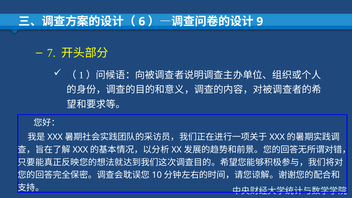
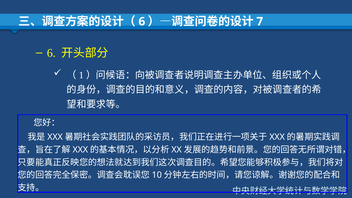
9: 9 -> 7 (260, 22)
7: 7 -> 6 (51, 53)
